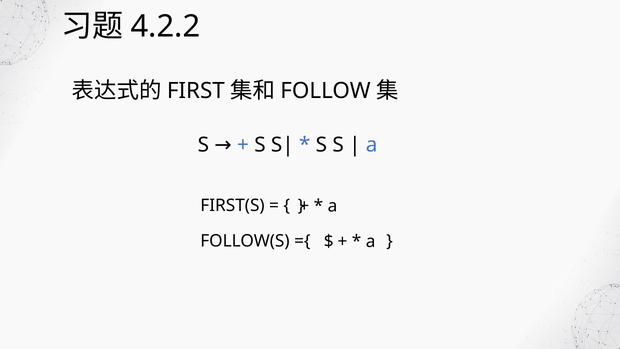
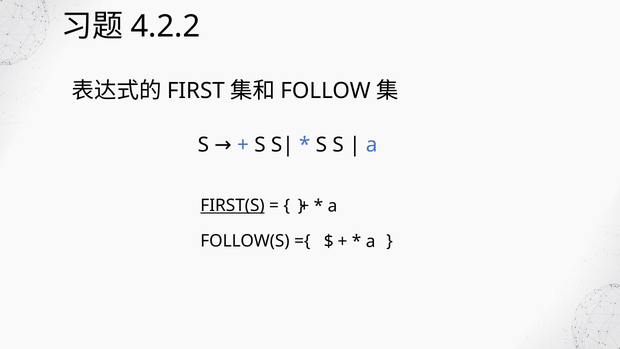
FIRST(S underline: none -> present (232, 206)
